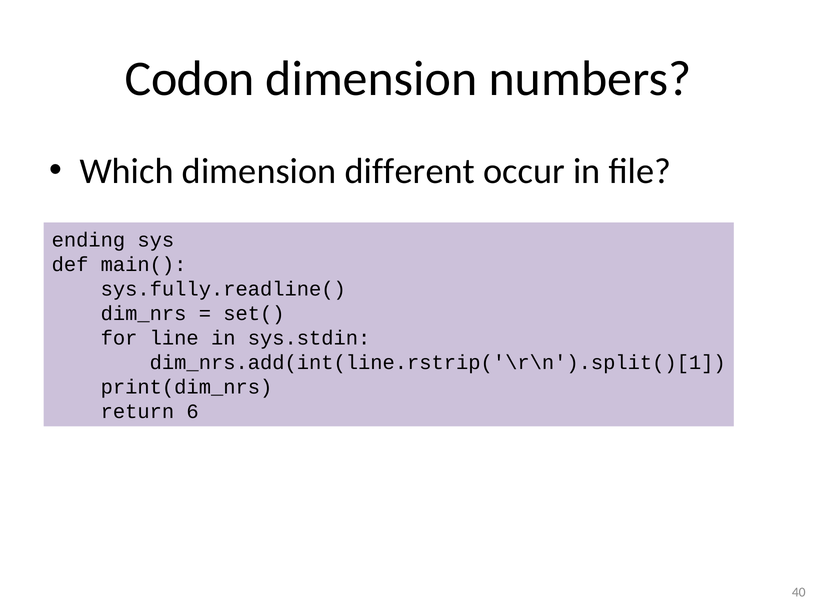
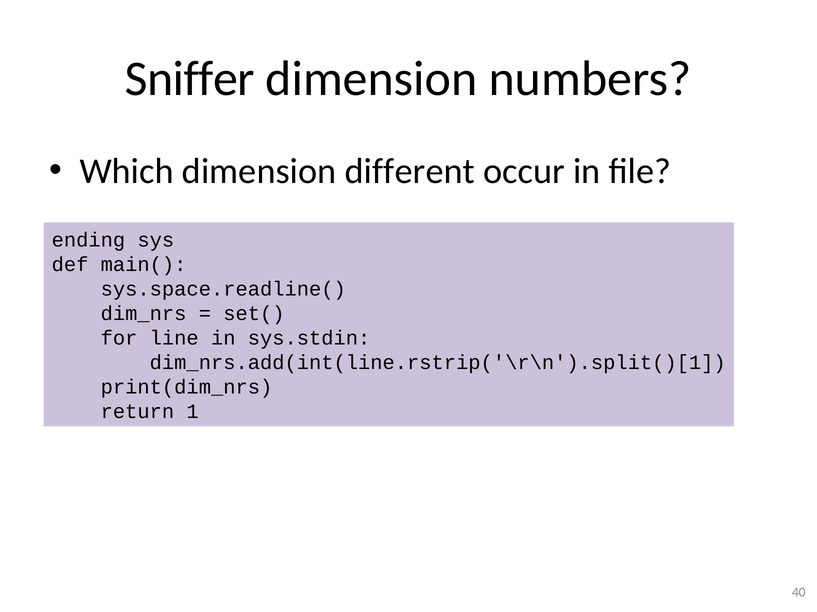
Codon: Codon -> Sniffer (190, 79)
sys.fully.readline(: sys.fully.readline( -> sys.space.readline( (223, 289)
6: 6 -> 1 (193, 412)
